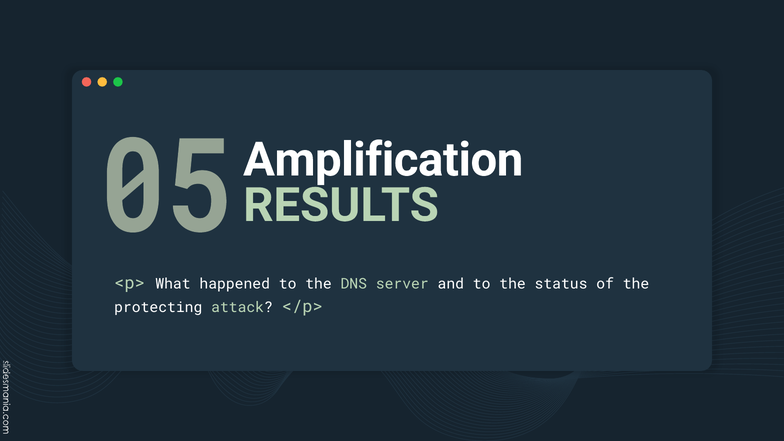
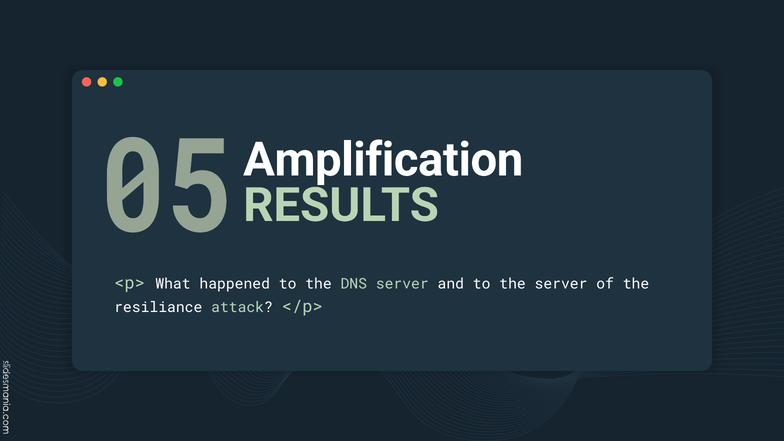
the status: status -> server (561, 284)
protecting: protecting -> resiliance (158, 308)
